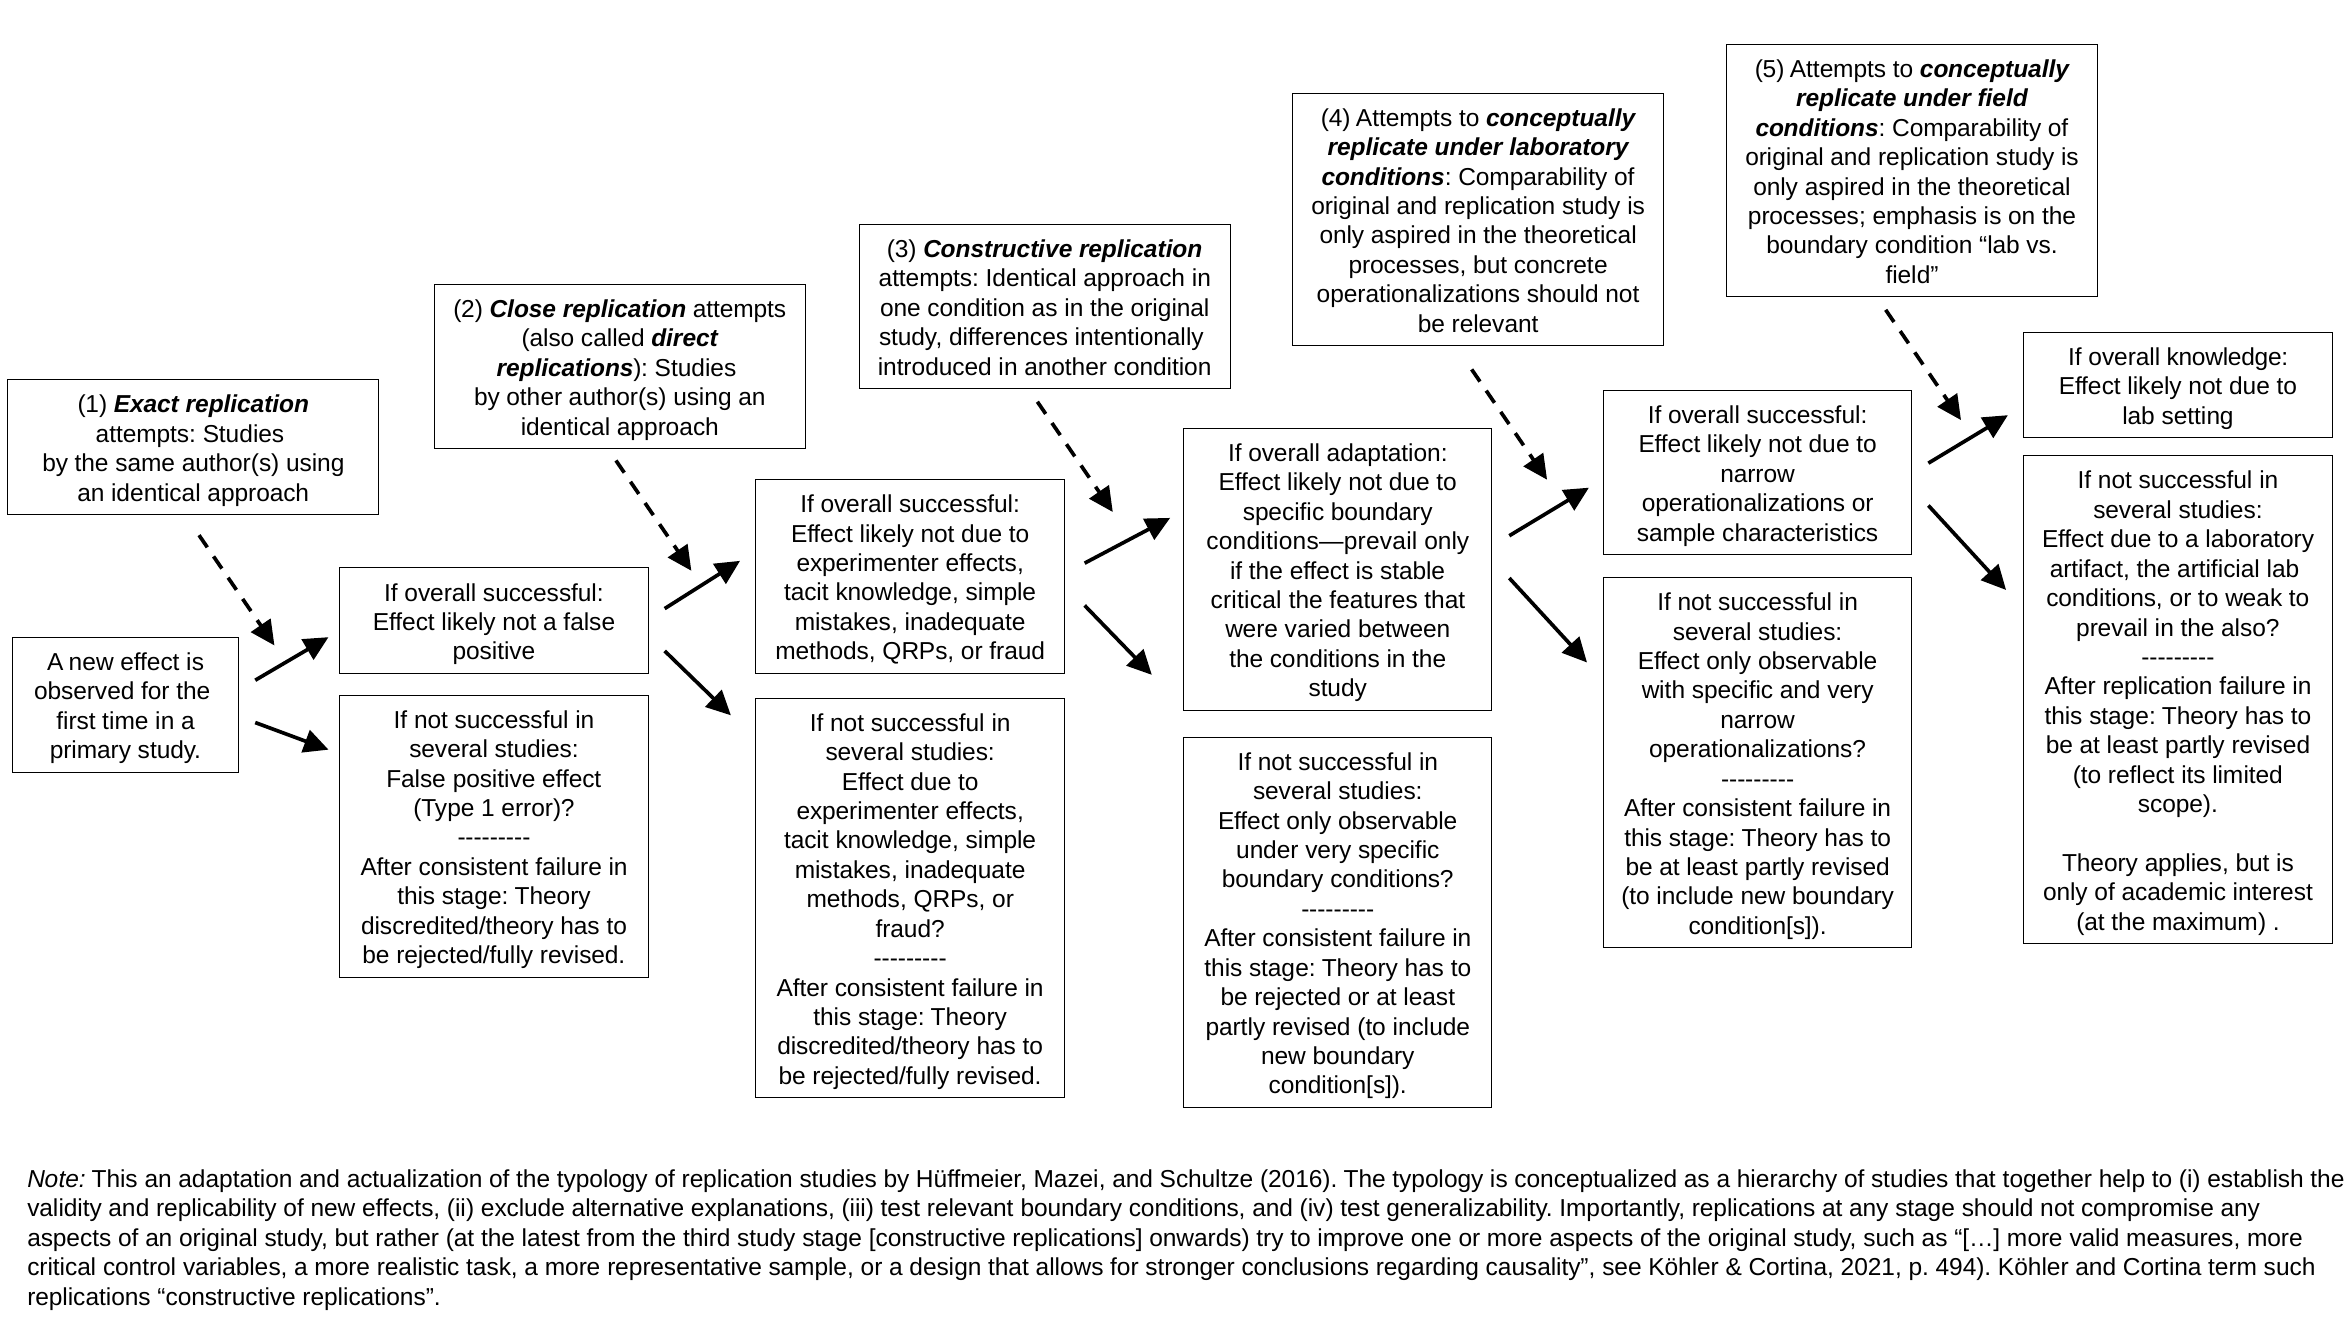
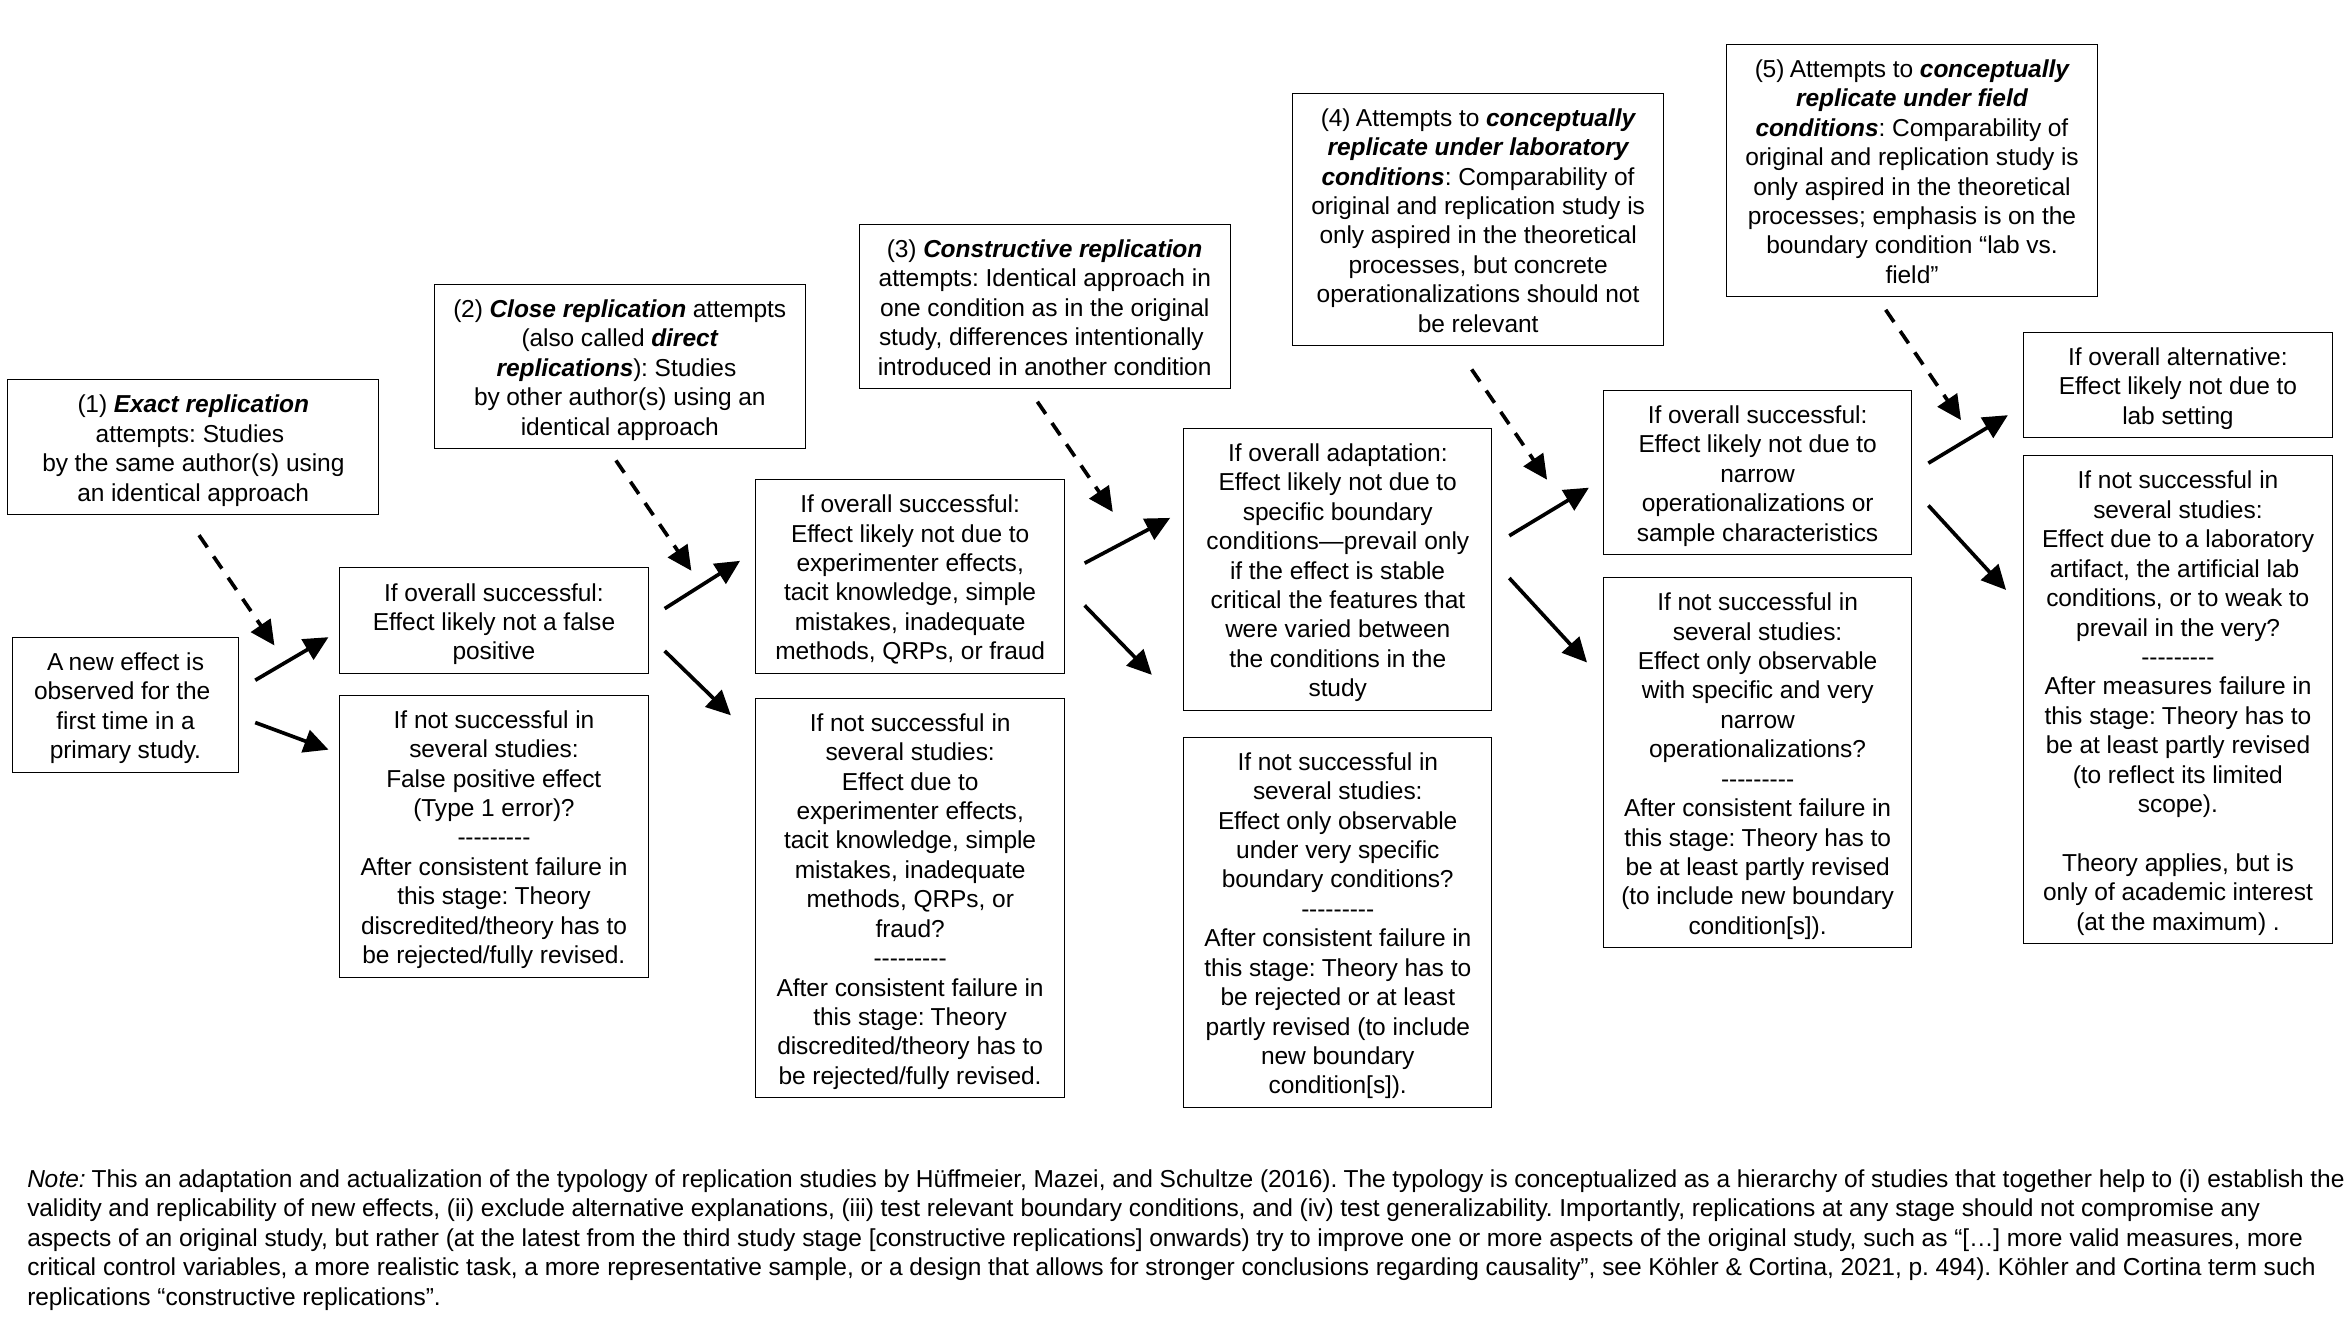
overall knowledge: knowledge -> alternative (2227, 357)
the also: also -> very (2250, 628)
After replication: replication -> measures (2157, 687)
